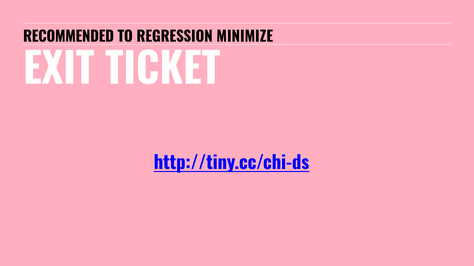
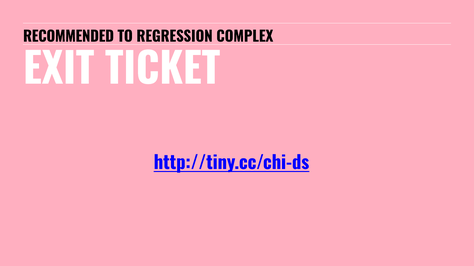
MINIMIZE: MINIMIZE -> COMPLEX (245, 37)
